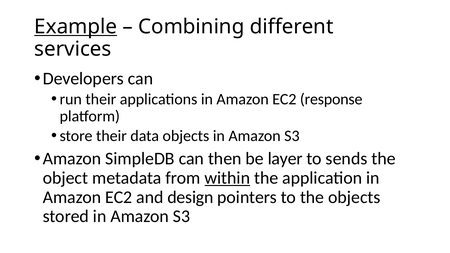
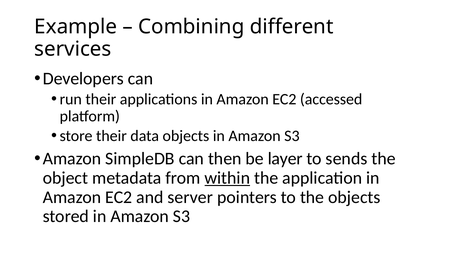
Example underline: present -> none (76, 27)
response: response -> accessed (331, 99)
design: design -> server (190, 197)
